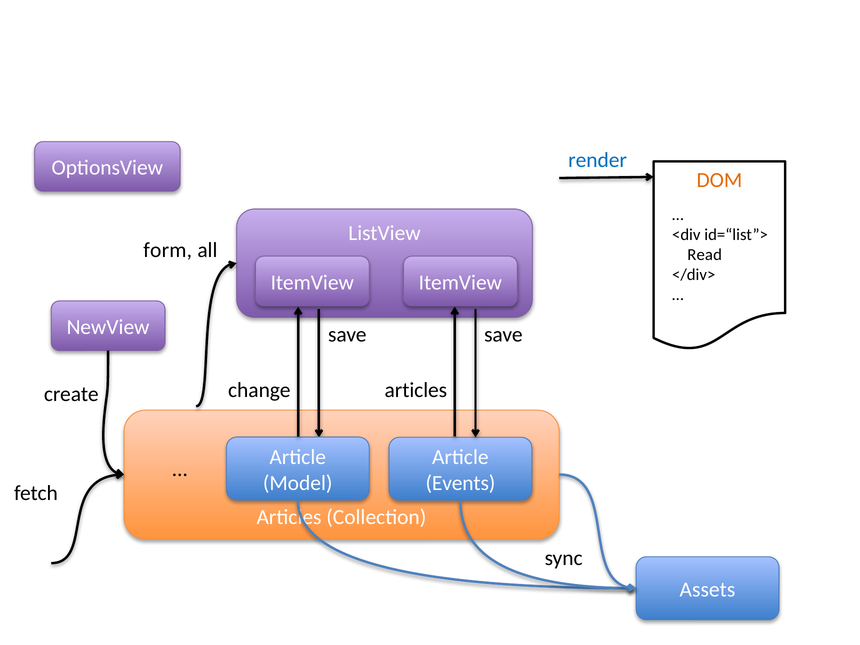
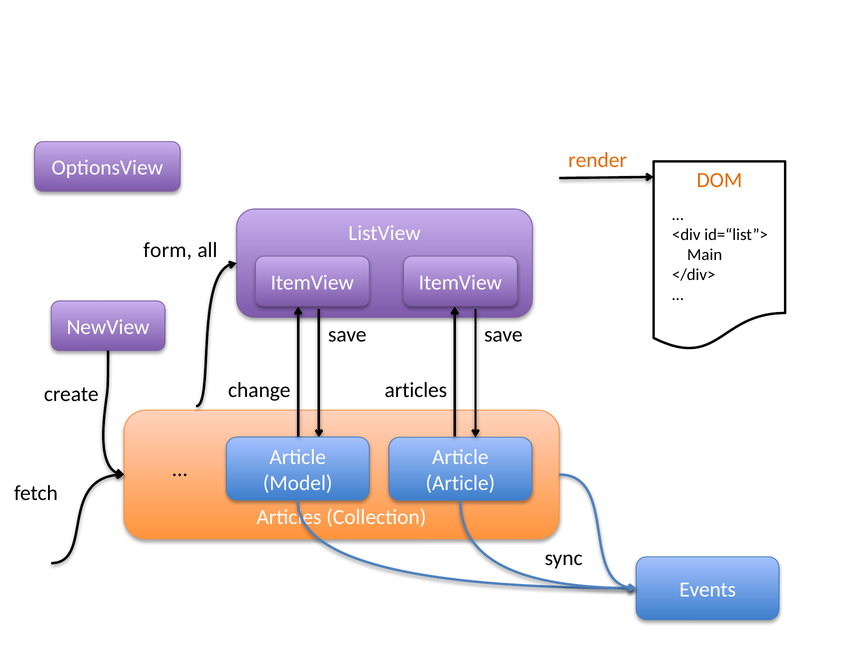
render colour: blue -> orange (598, 160)
Read: Read -> Main (705, 255)
Events: Events -> Article (460, 483)
Assets: Assets -> Events (708, 590)
